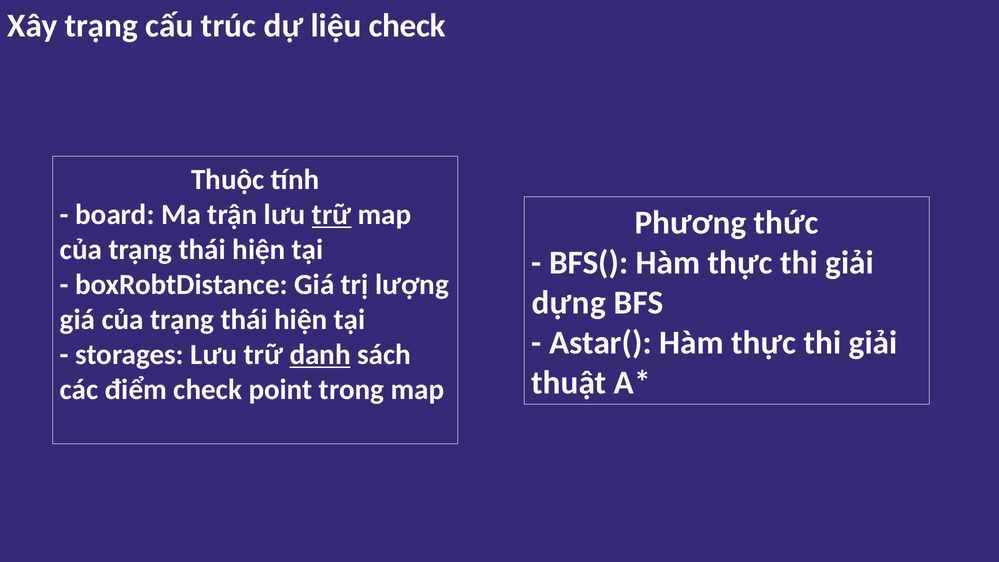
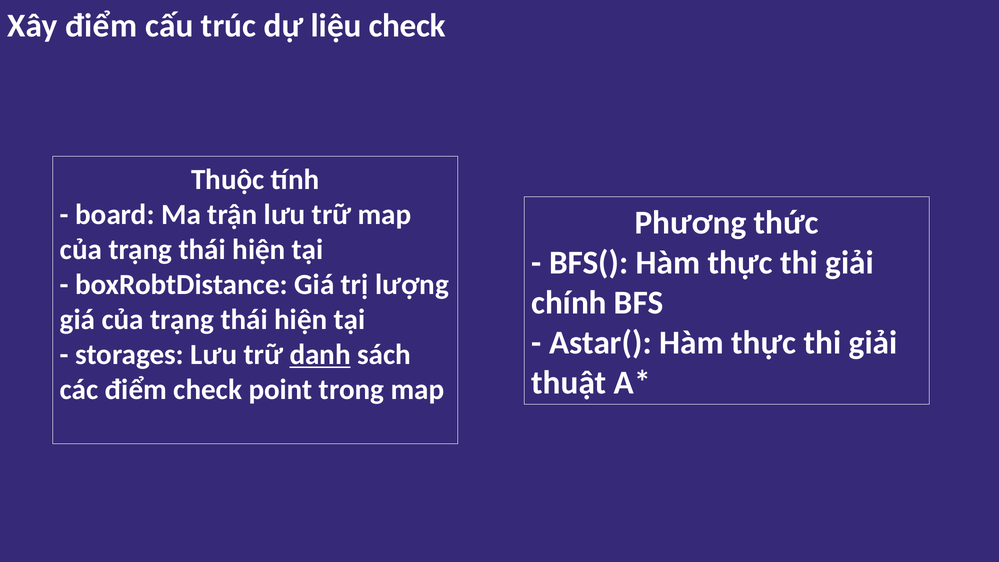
Xây trạng: trạng -> điểm (101, 26)
trữ underline: present -> none (332, 215)
dựng: dựng -> chính (569, 303)
